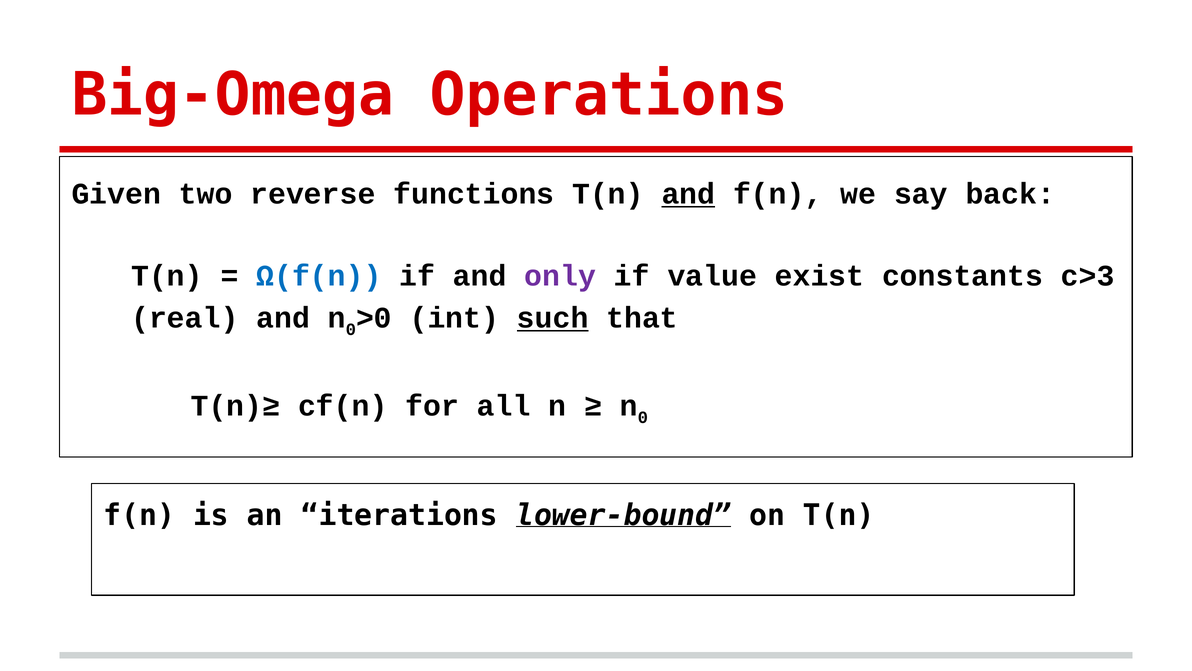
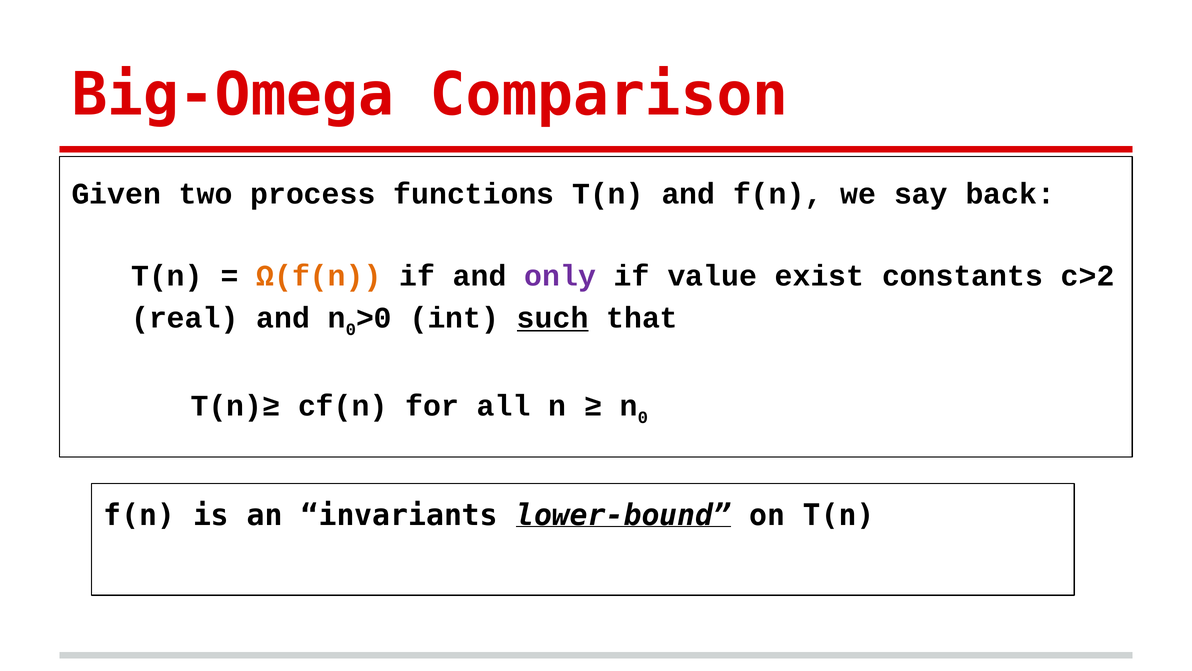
Operations: Operations -> Comparison (609, 95)
reverse: reverse -> process (313, 194)
and underline: present -> none (688, 194)
Ω(f(n colour: blue -> orange (319, 276)
c>3: c>3 -> c>2 (1088, 276)
iterations: iterations -> invariants (399, 515)
